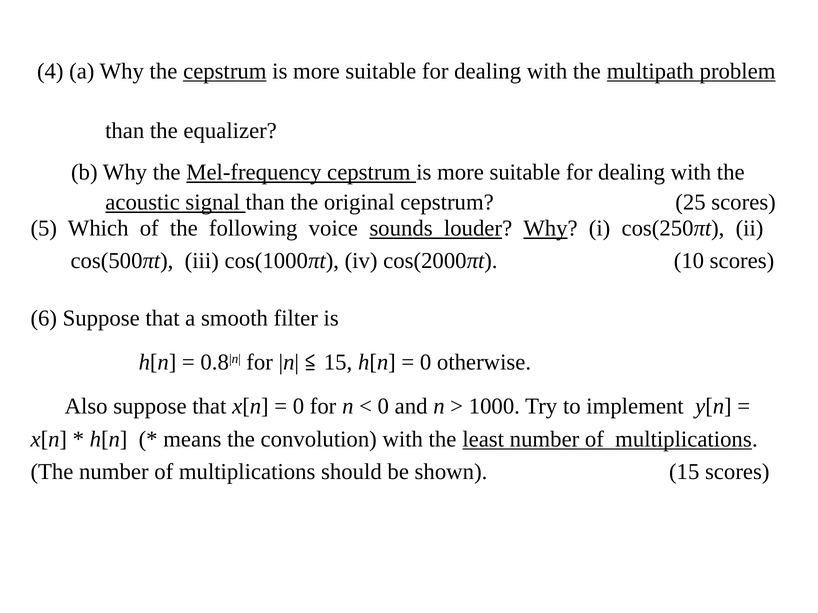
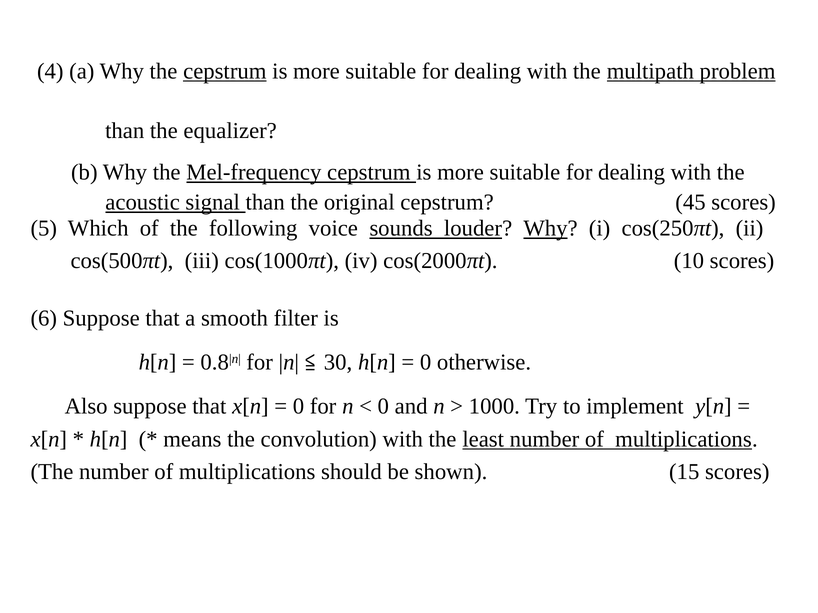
25: 25 -> 45 (691, 202)
15: 15 -> 30 (338, 363)
